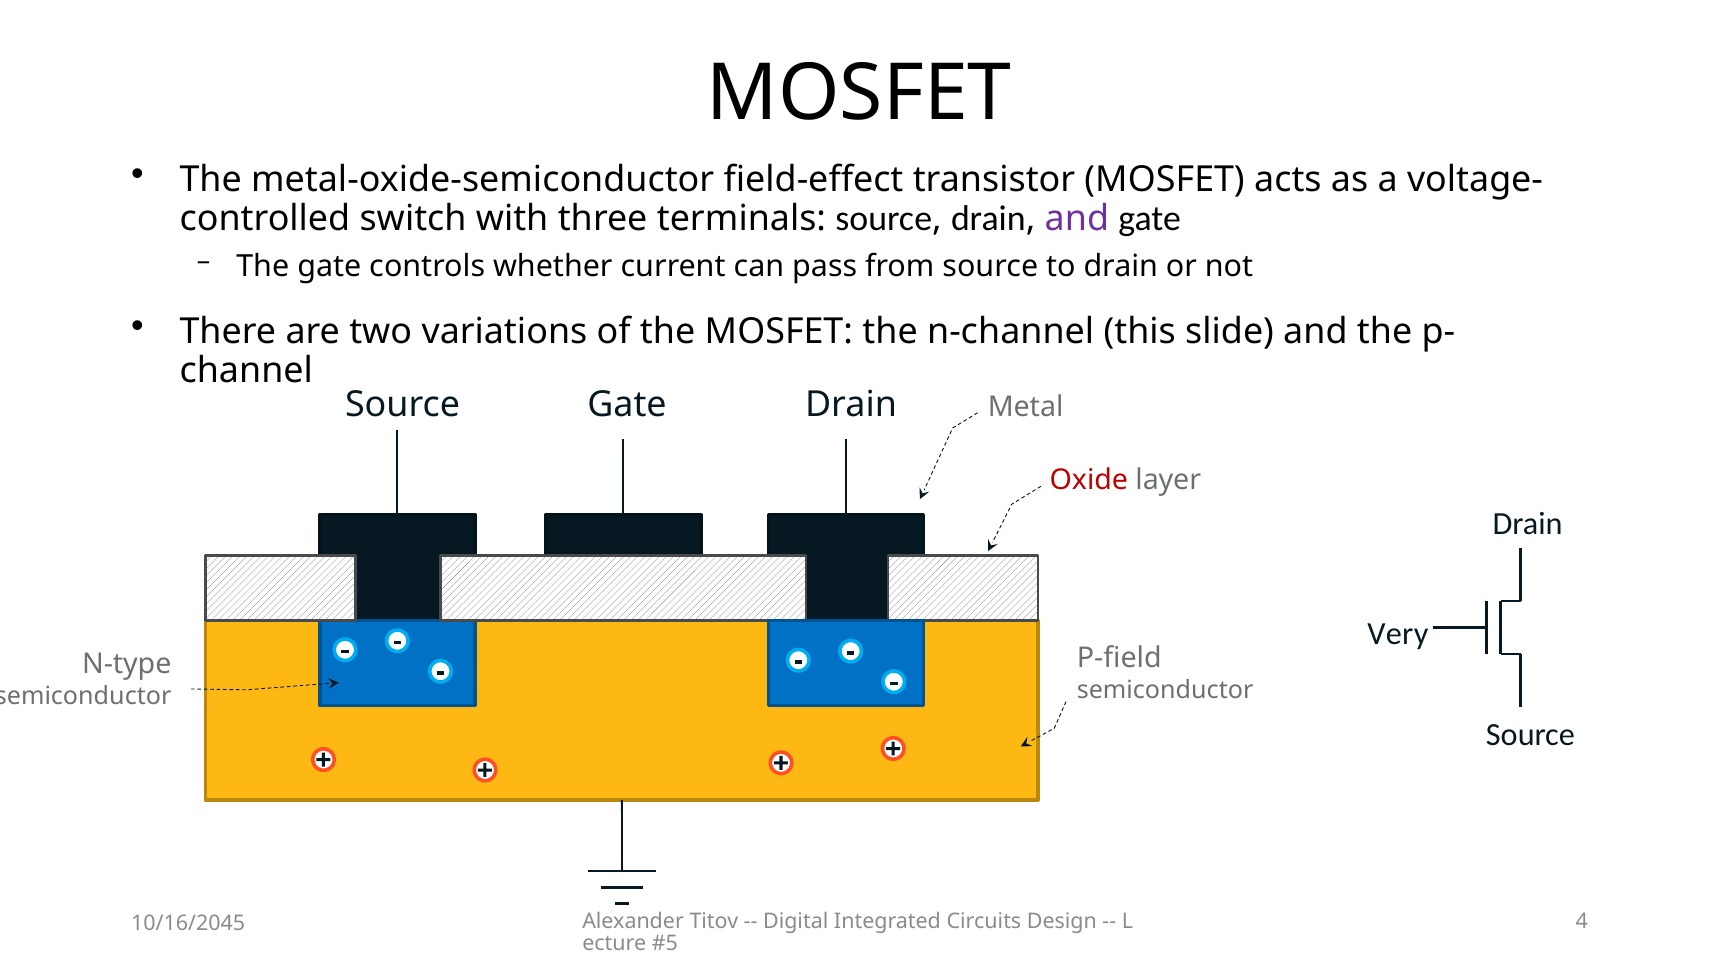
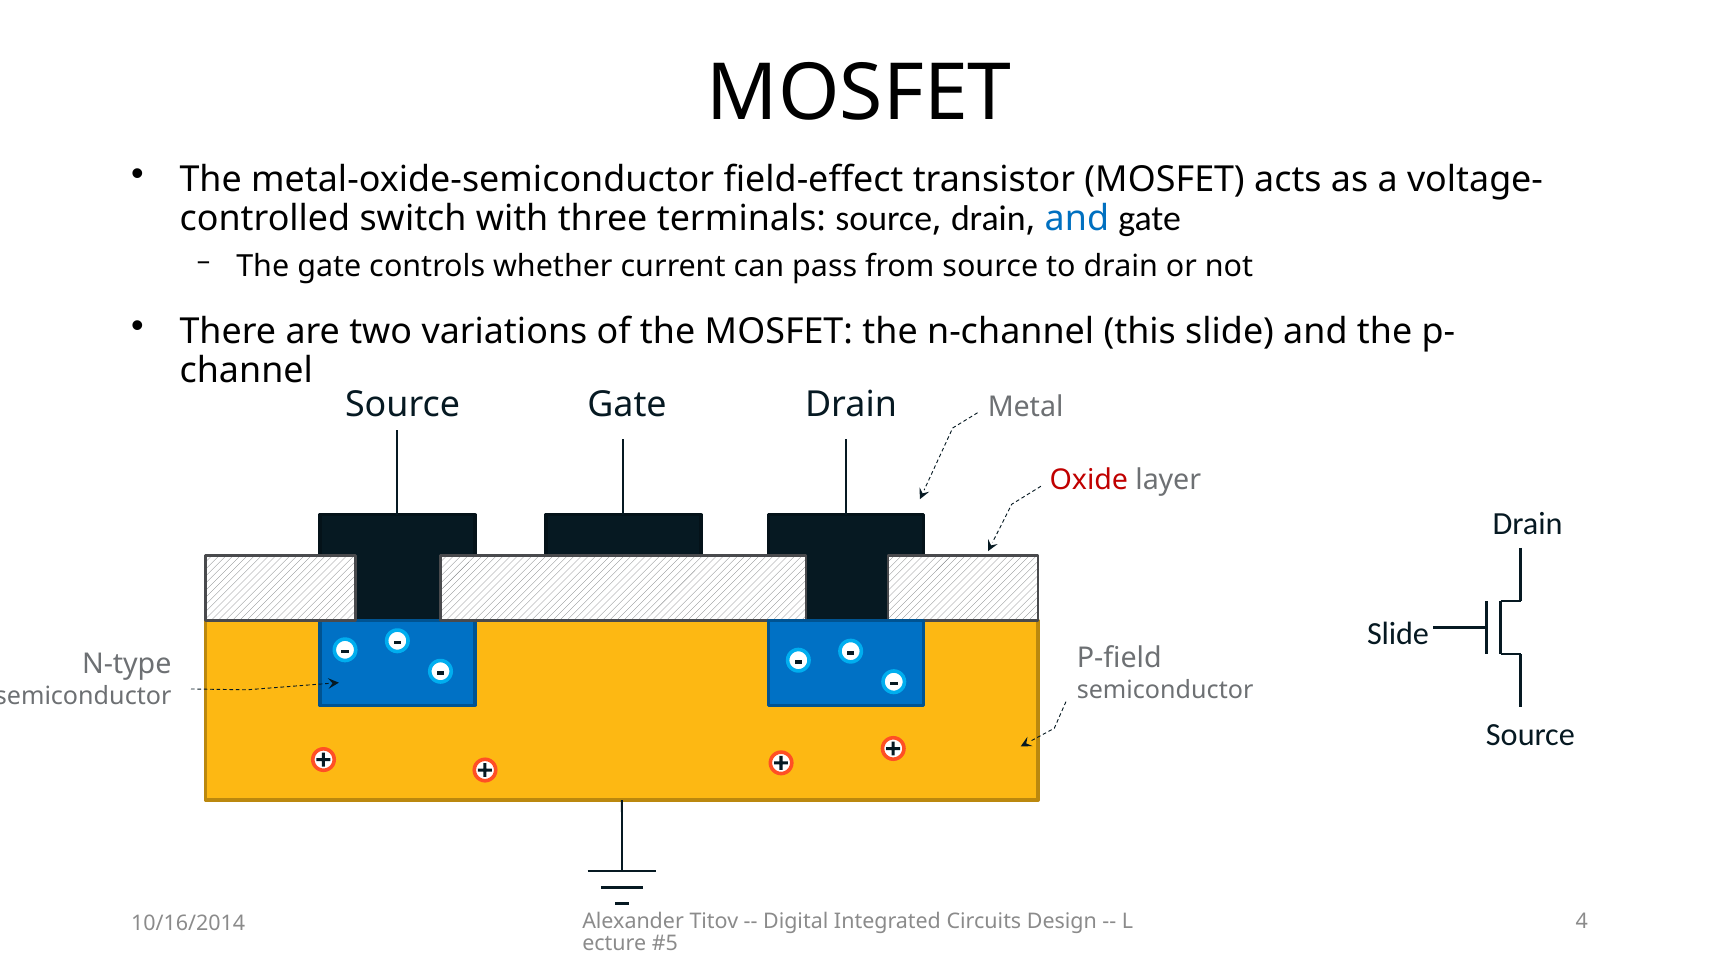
and colour: purple -> blue (1077, 218)
Very: Very -> Slide (1398, 634)
10/16/2045: 10/16/2045 -> 10/16/2014 (188, 923)
